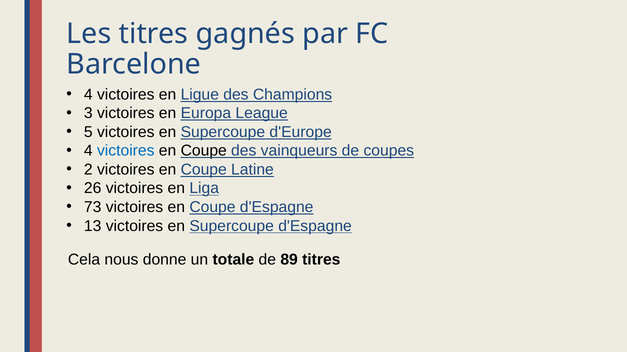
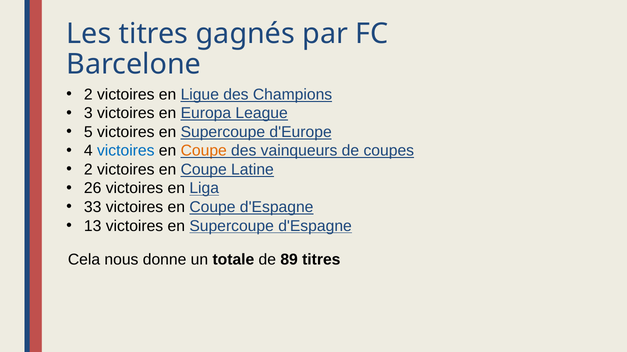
4: 4 -> 2 (88, 95)
Coupe colour: black -> orange (204, 151)
73: 73 -> 33 (93, 208)
